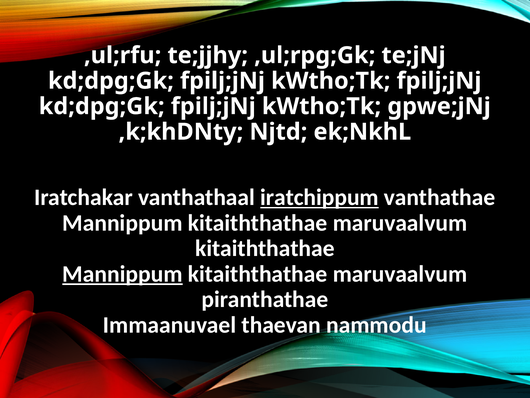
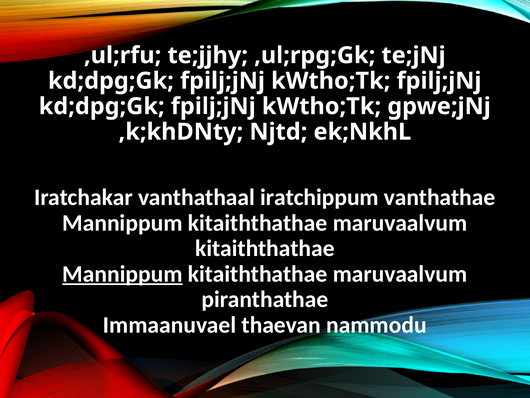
iratchippum underline: present -> none (320, 197)
